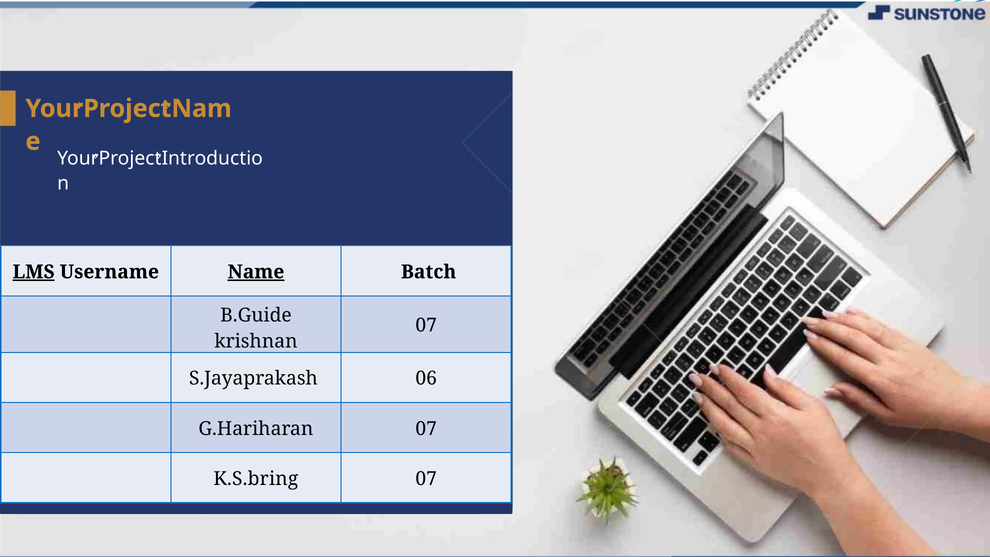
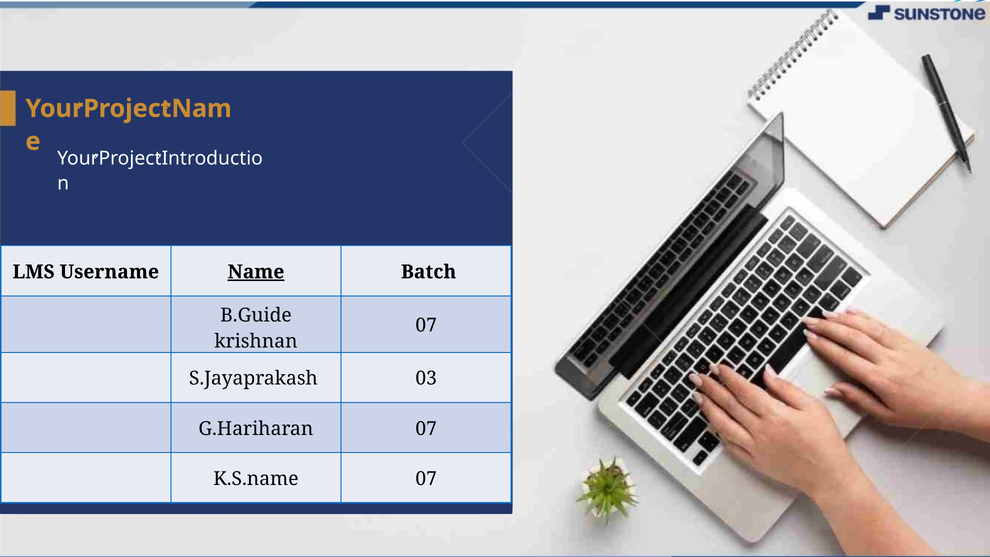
LMS underline: present -> none (34, 272)
06: 06 -> 03 (426, 378)
K.S.bring: K.S.bring -> K.S.name (256, 479)
